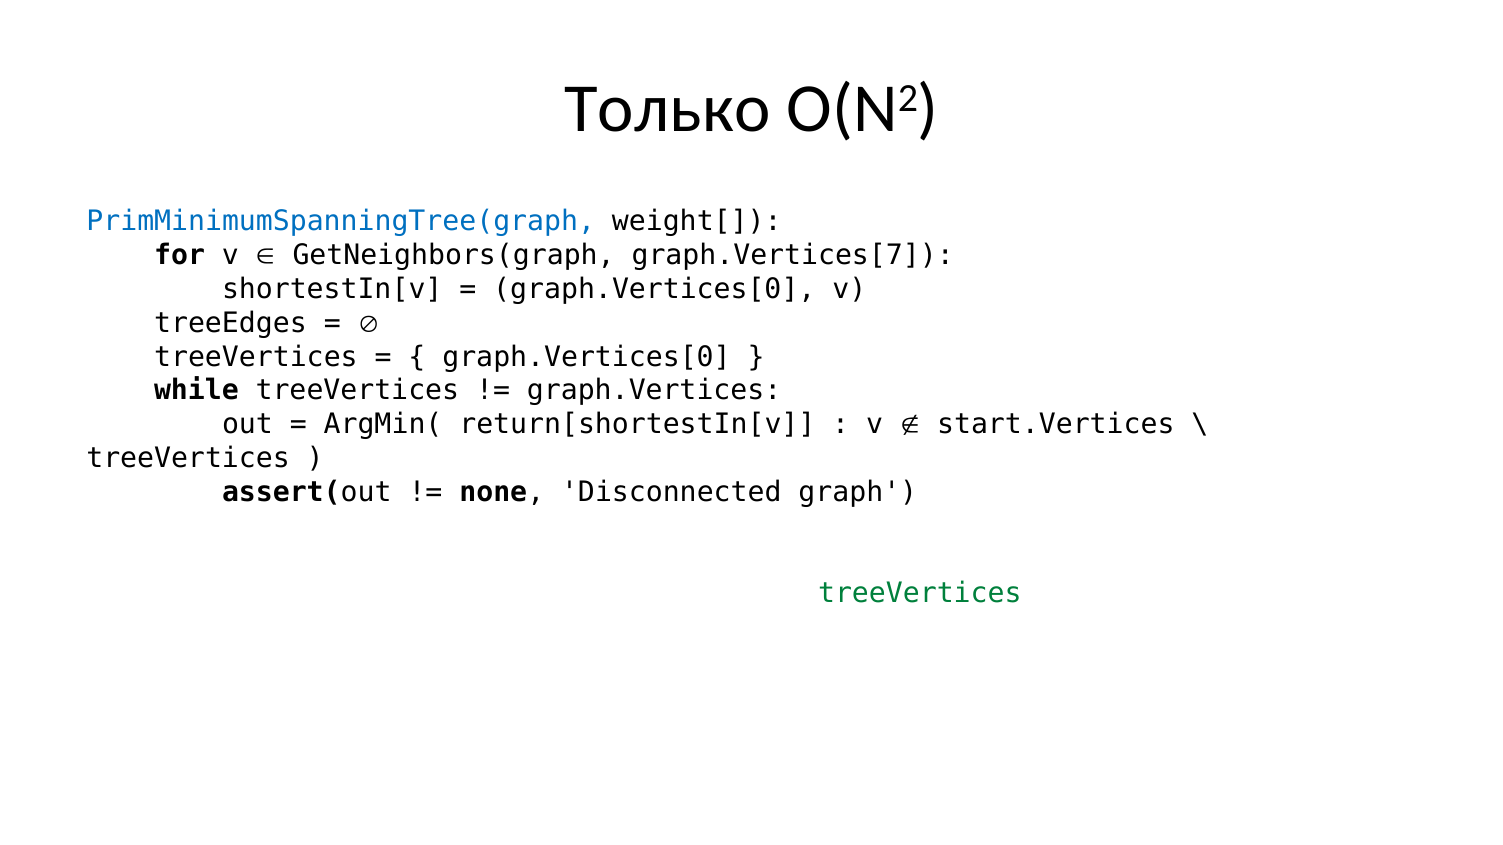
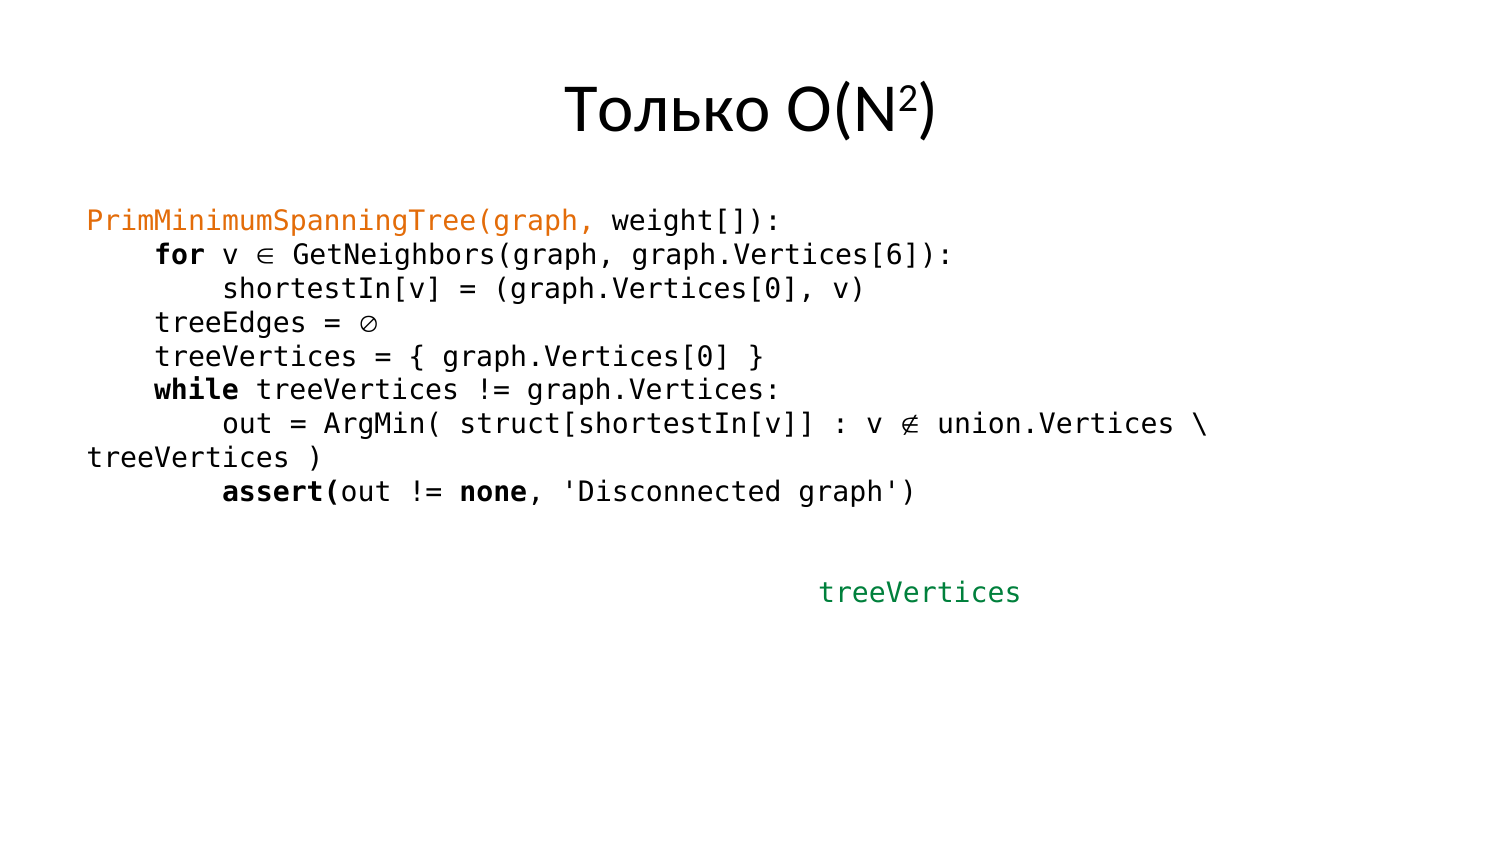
PrimMinimumSpanningTree(graph colour: blue -> orange (341, 222)
graph.Vertices[7: graph.Vertices[7 -> graph.Vertices[6 (793, 256)
return[shortestIn[v: return[shortestIn[v -> struct[shortestIn[v (637, 425)
start.Vertices: start.Vertices -> union.Vertices (1056, 425)
